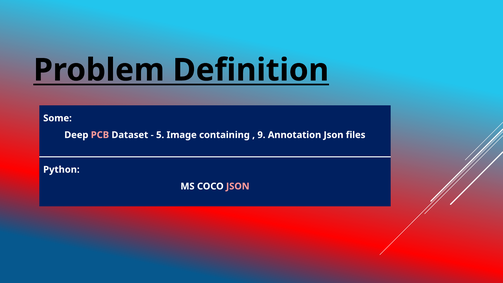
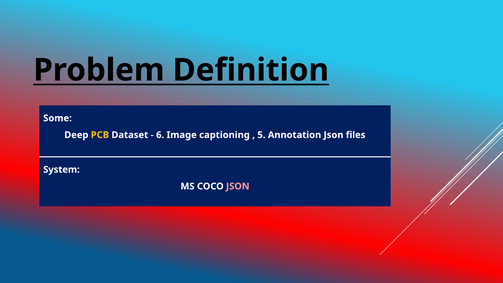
PCB colour: pink -> yellow (100, 135)
5: 5 -> 6 (160, 135)
containing: containing -> captioning (224, 135)
9: 9 -> 5 (261, 135)
Python: Python -> System (61, 170)
